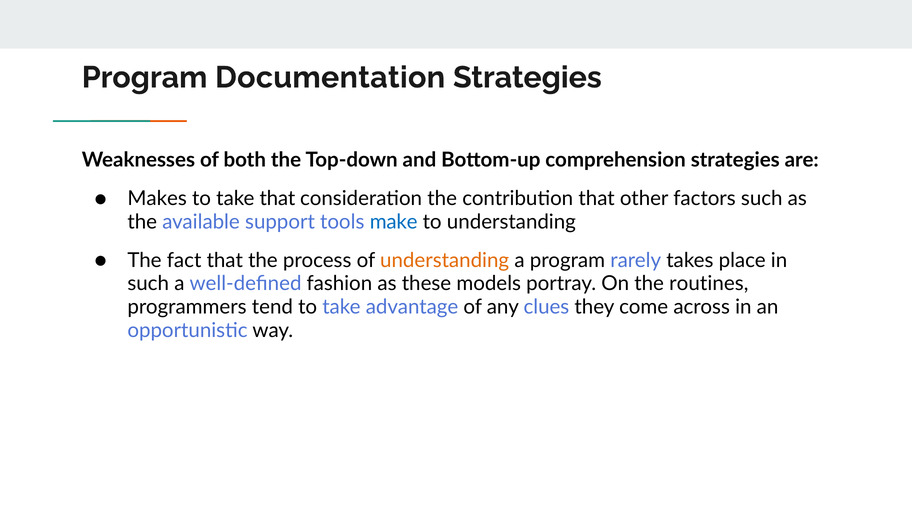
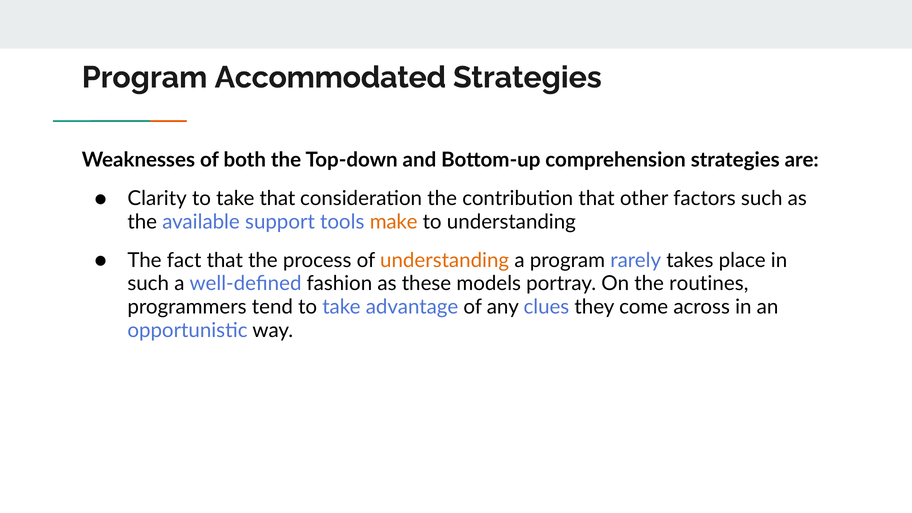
Documentation: Documentation -> Accommodated (330, 77)
Makes: Makes -> Clarity (157, 198)
make colour: blue -> orange (394, 222)
